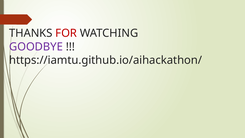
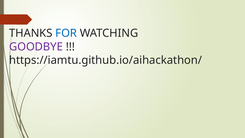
FOR colour: red -> blue (66, 33)
